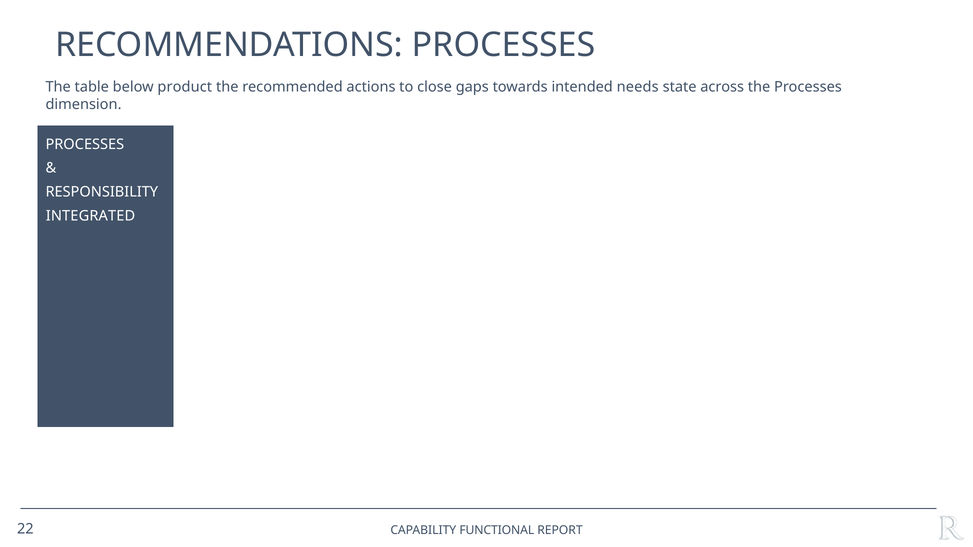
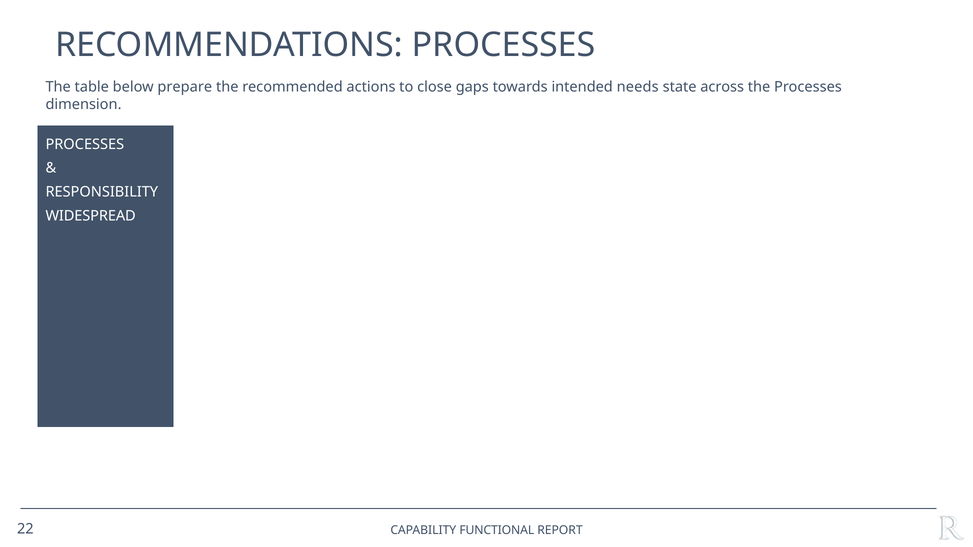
product: product -> prepare (185, 87)
INTEGRATED: INTEGRATED -> WIDESPREAD (91, 216)
